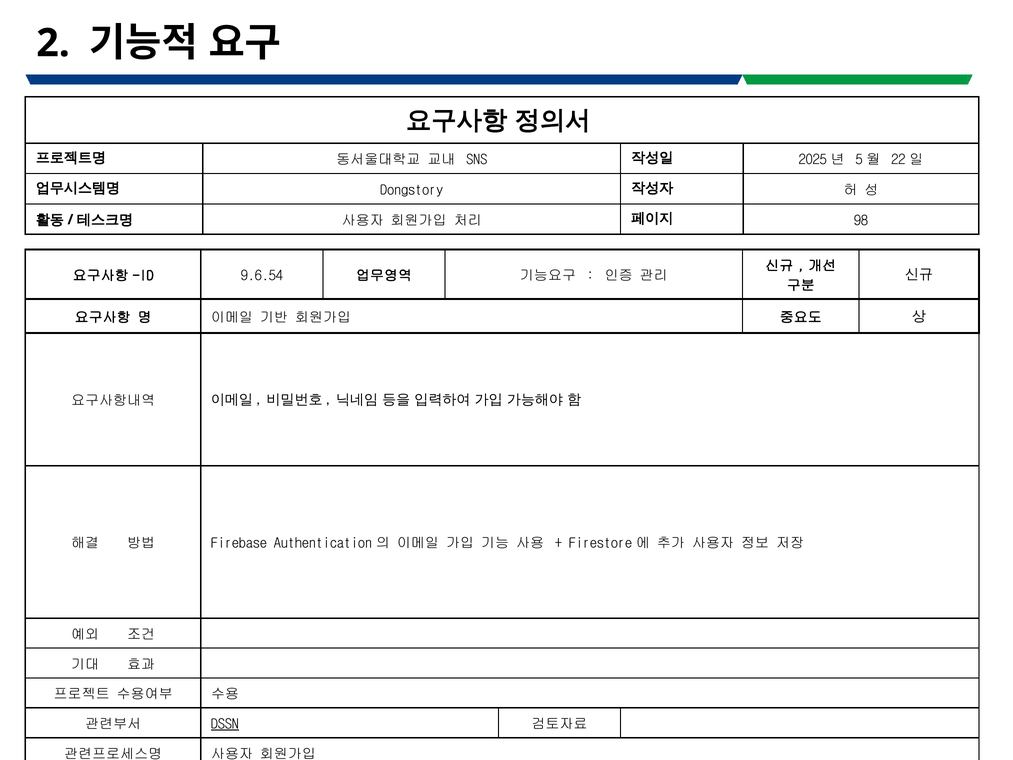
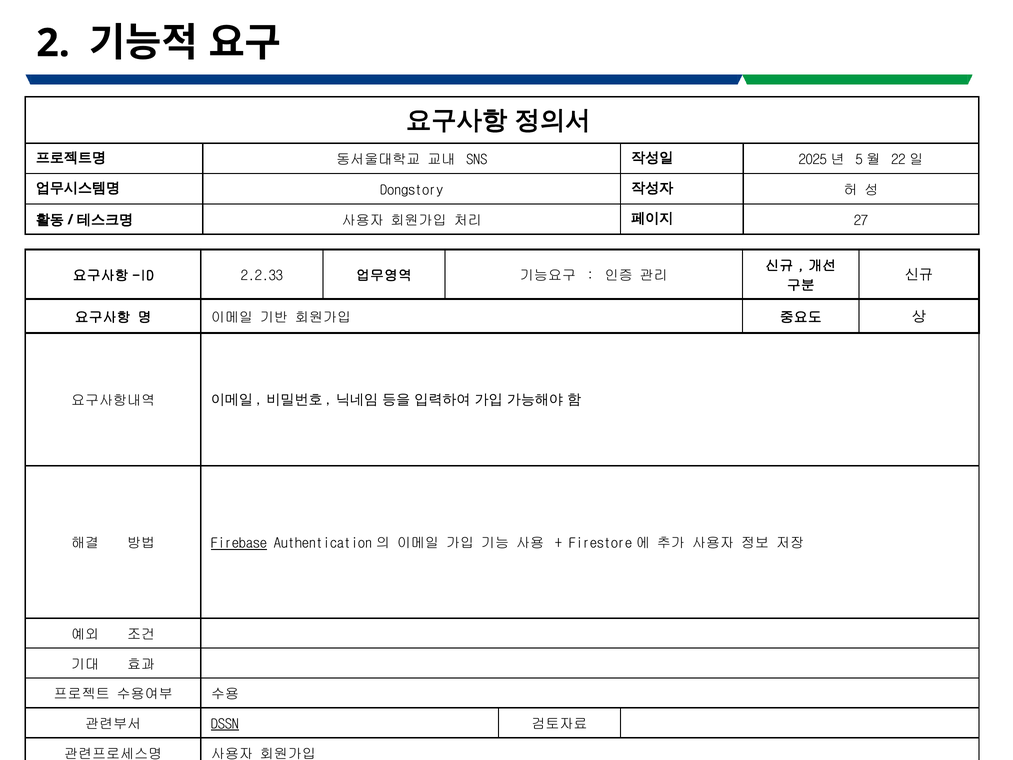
98: 98 -> 27 (861, 220)
9.6.54: 9.6.54 -> 2.2.33 (262, 276)
Firebase underline: none -> present (239, 543)
